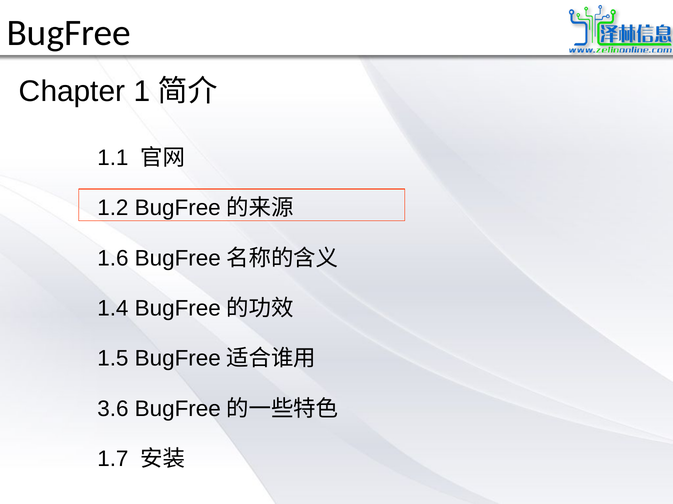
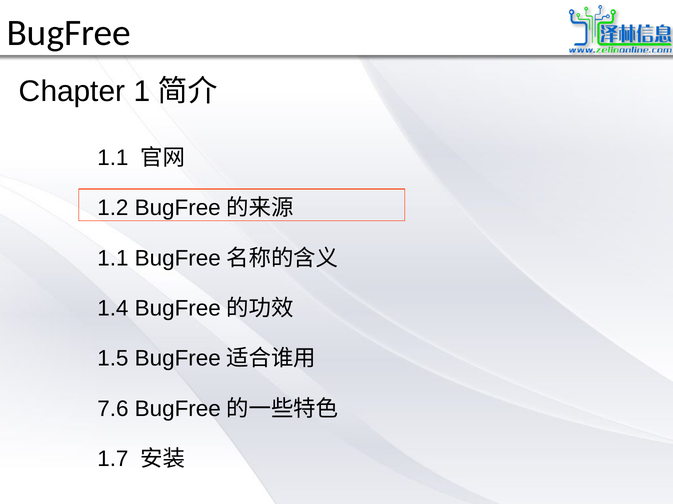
1.6: 1.6 -> 1.1 (113, 259)
3.6: 3.6 -> 7.6 (113, 409)
